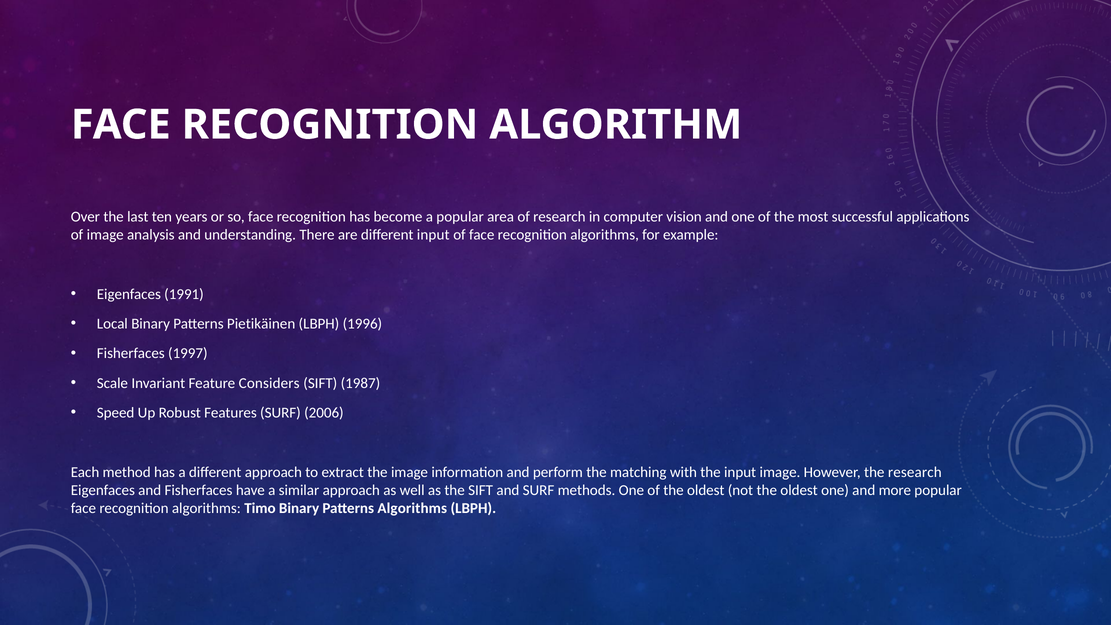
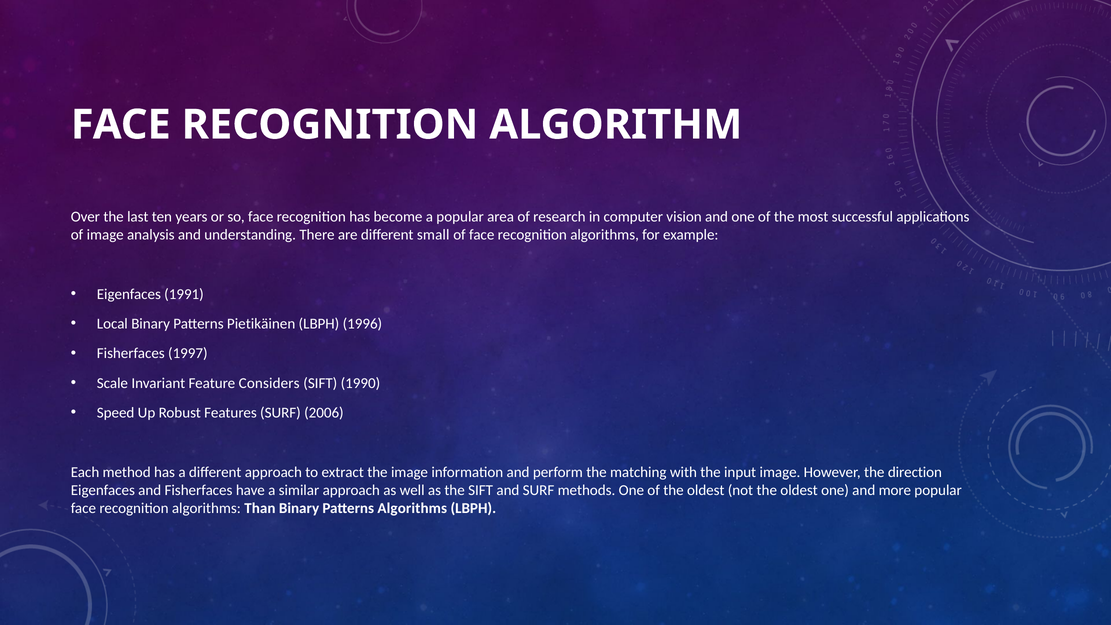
different input: input -> small (433, 235)
1987: 1987 -> 1990 (360, 383)
the research: research -> direction (915, 472)
Timo: Timo -> Than (260, 508)
